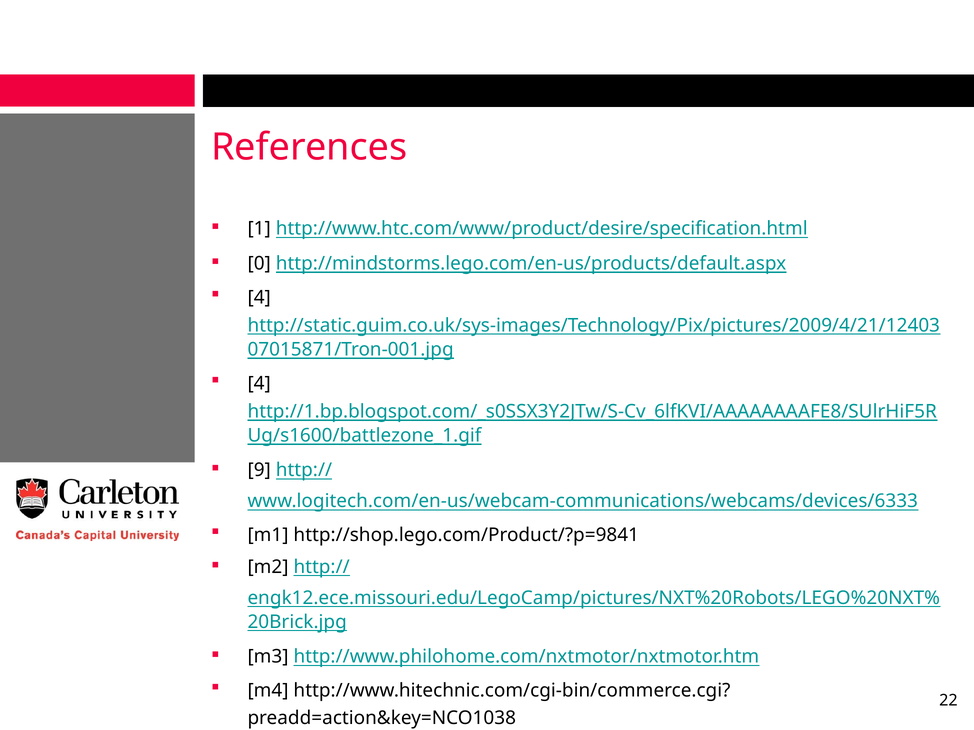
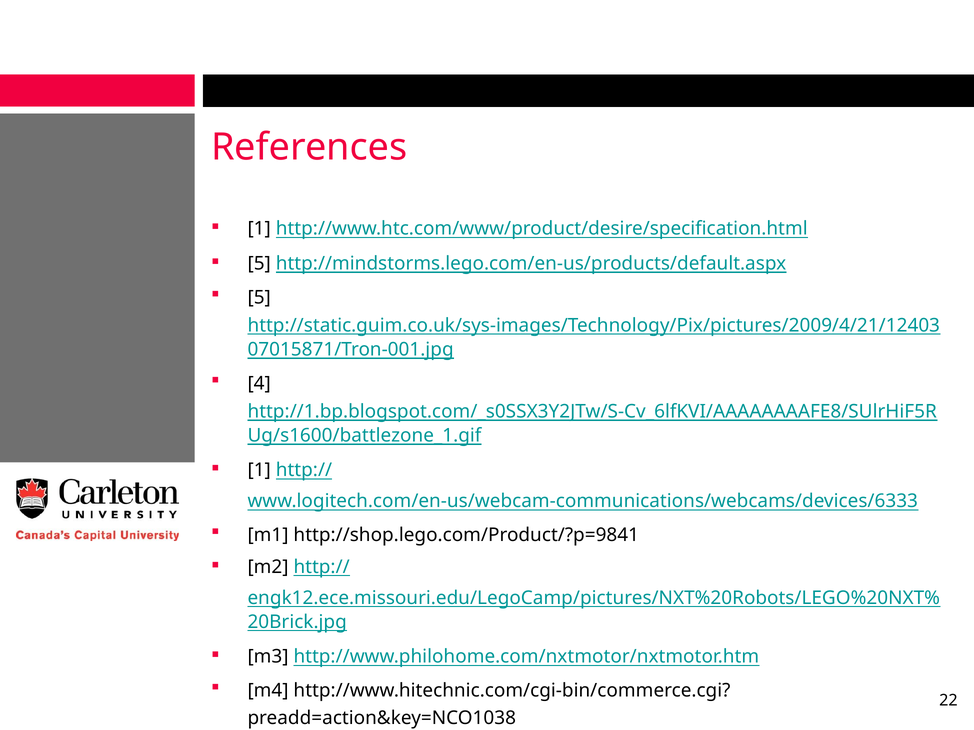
0: 0 -> 5 (259, 264)
4: 4 -> 5 (259, 298)
9: 9 -> 1 (259, 471)
